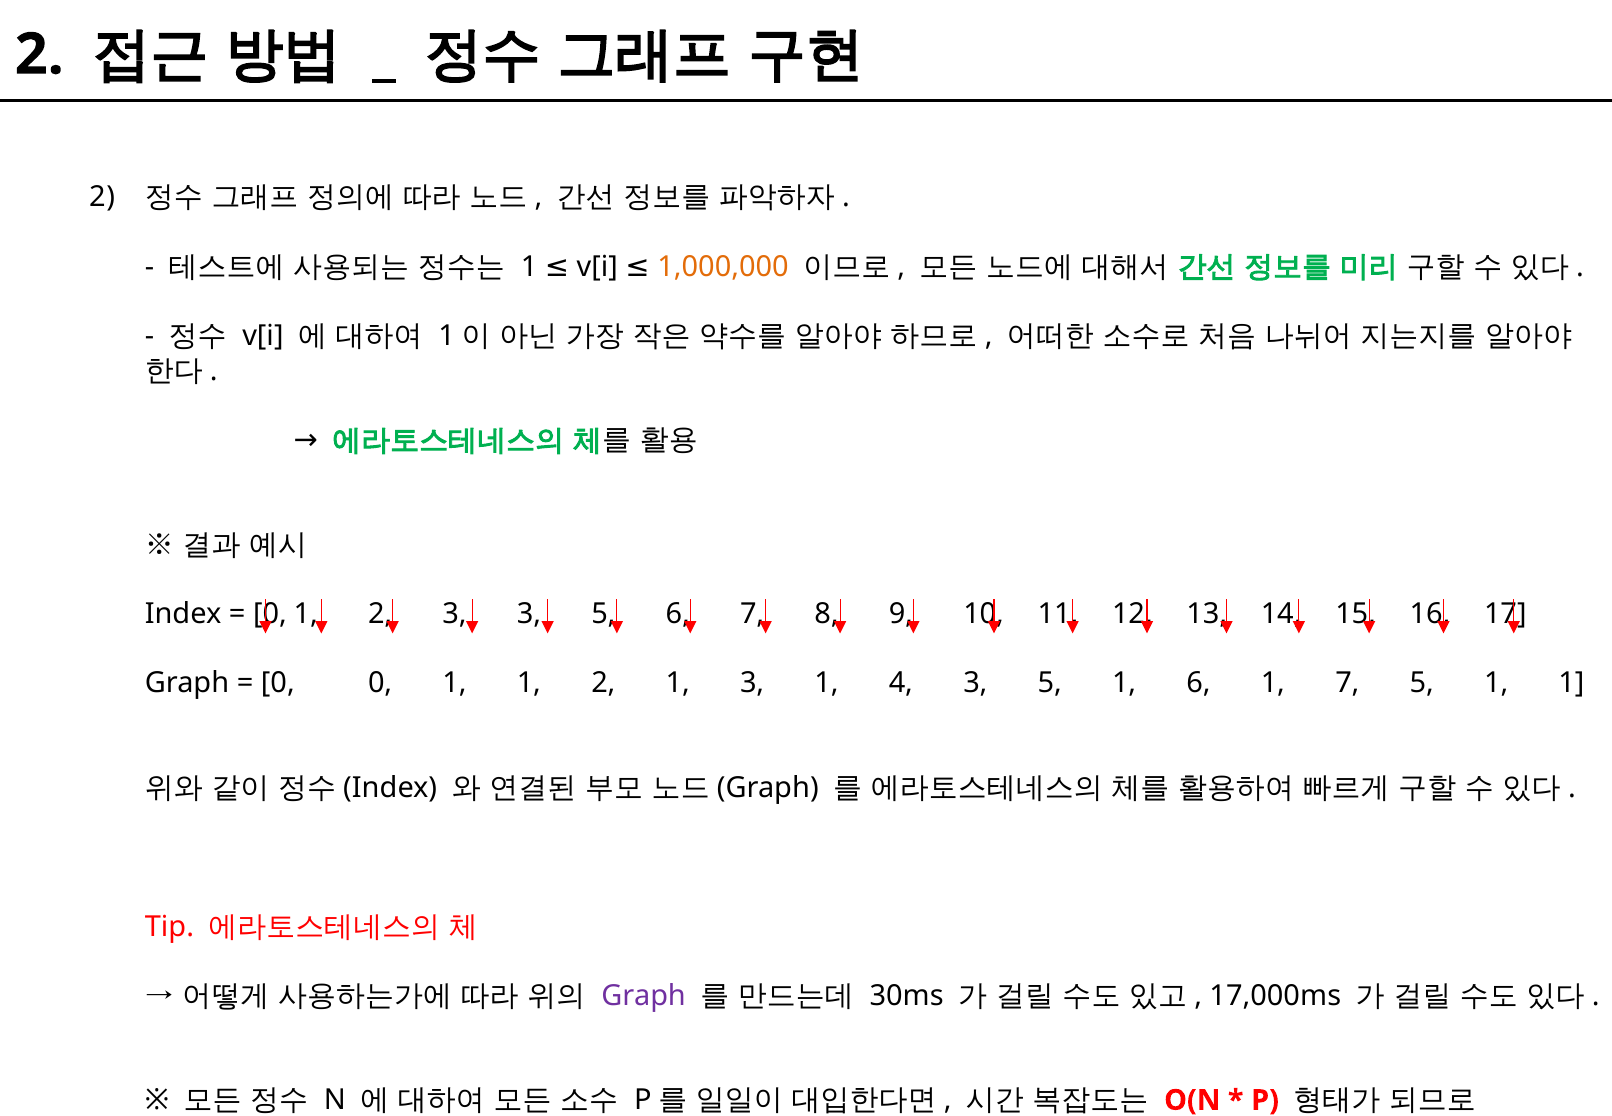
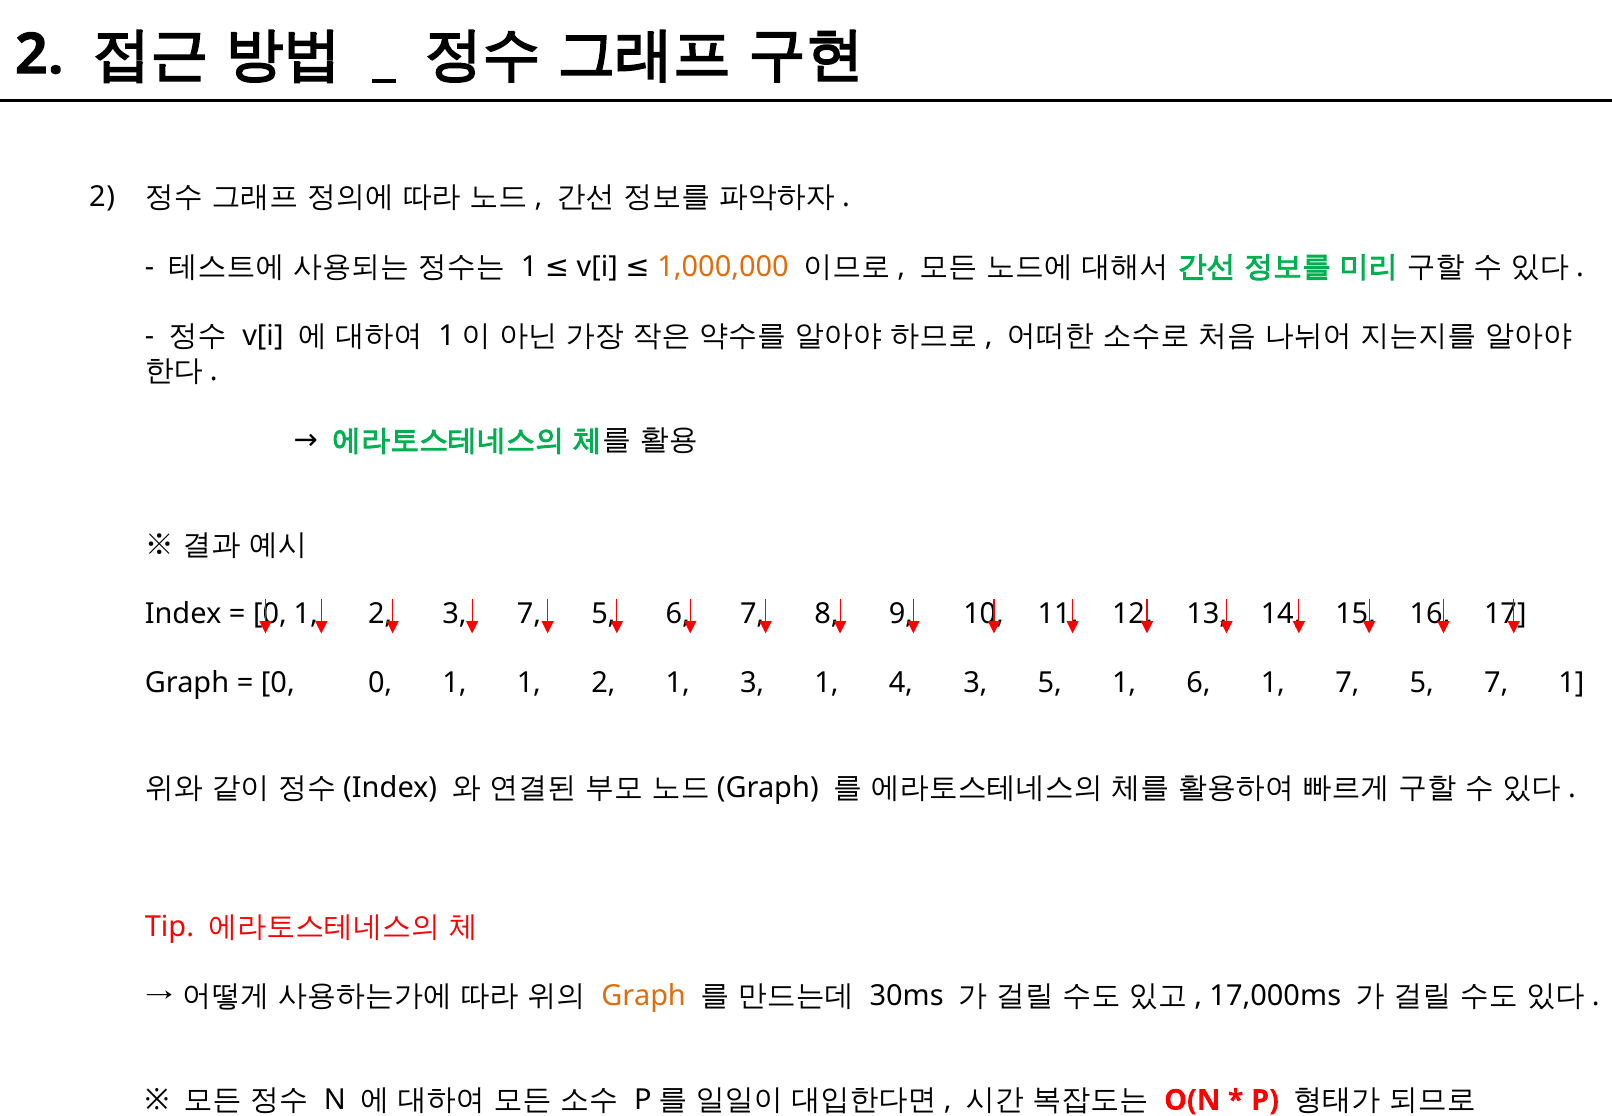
3 3: 3 -> 7 (529, 614)
7 5 1: 1 -> 7 (1496, 683)
Graph colour: purple -> orange (644, 996)
